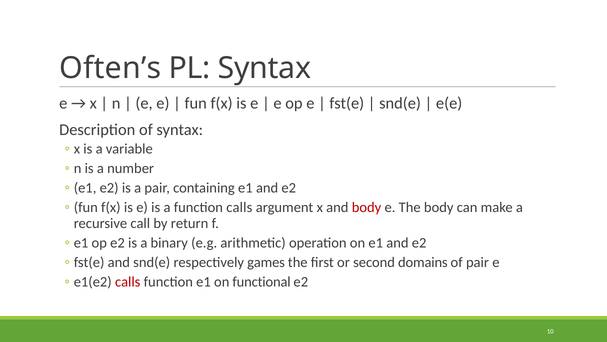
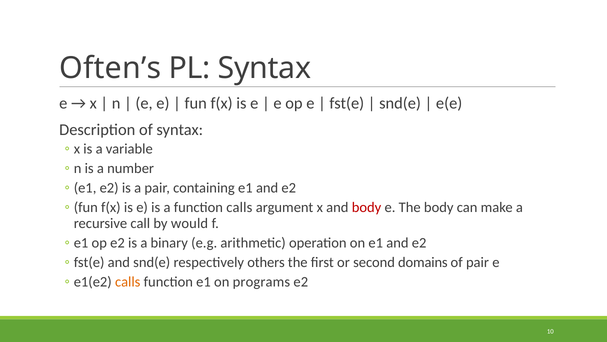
return: return -> would (190, 223)
games: games -> others (266, 262)
calls colour: red -> orange (128, 282)
functional: functional -> programs (261, 282)
